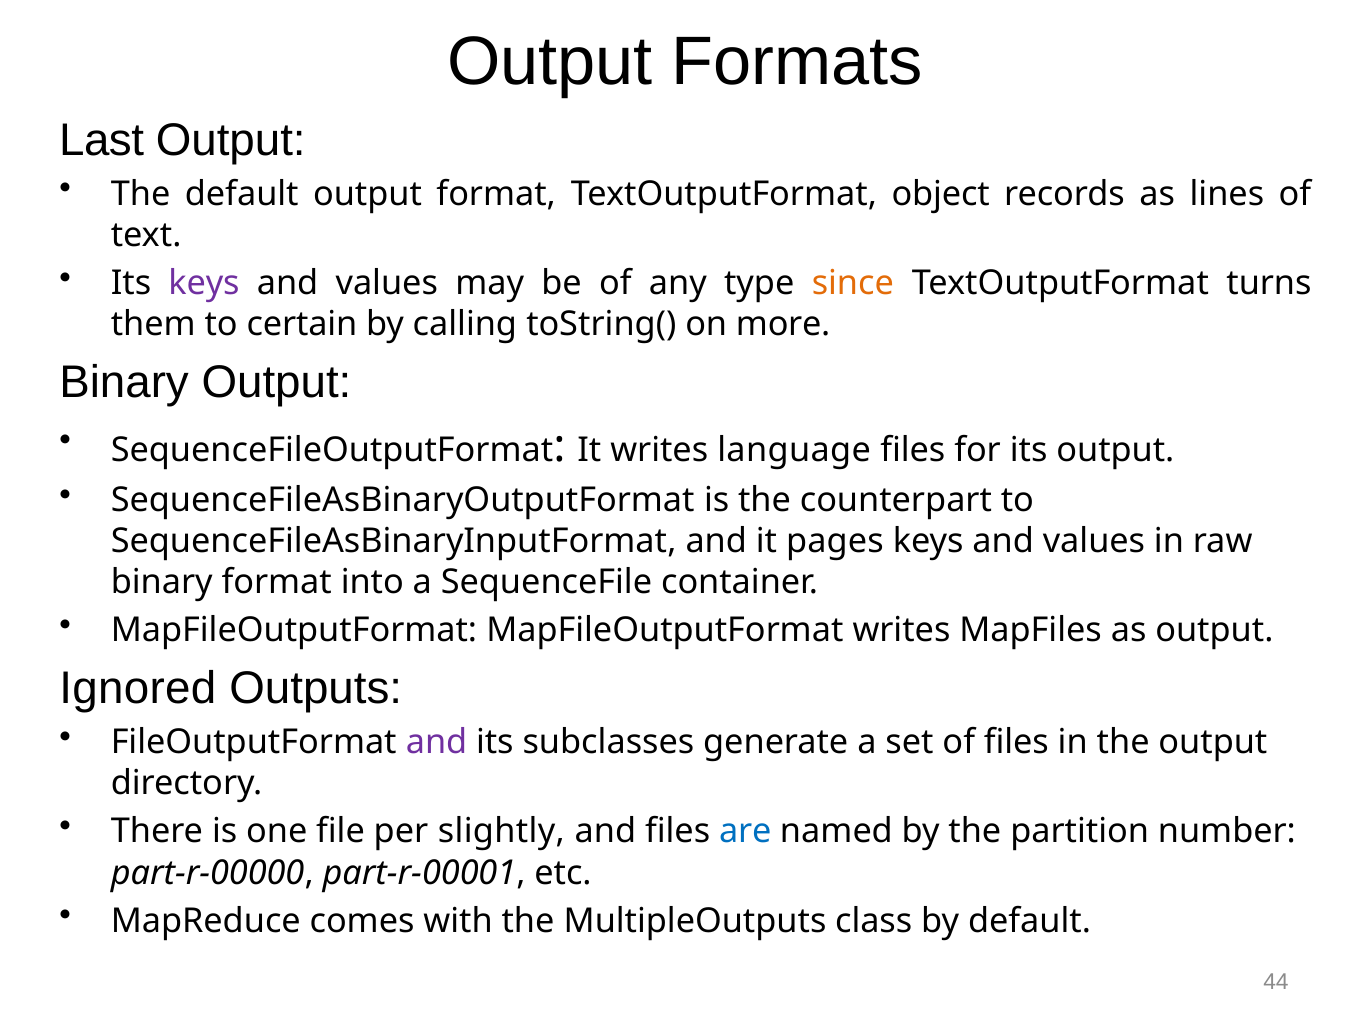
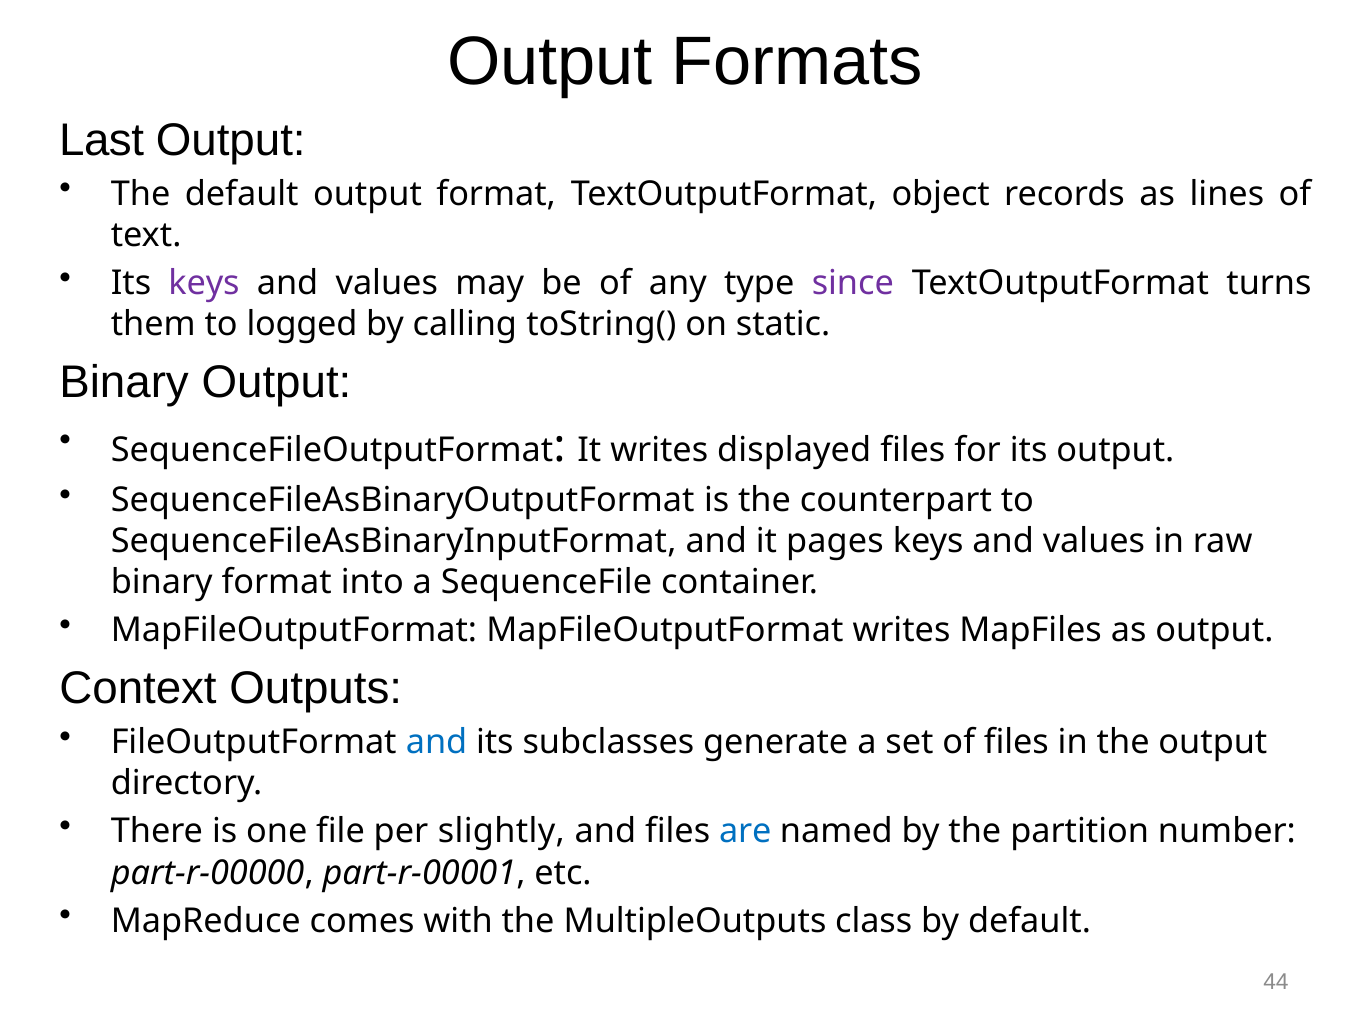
since colour: orange -> purple (853, 283)
certain: certain -> logged (302, 325)
more: more -> static (783, 325)
language: language -> displayed (794, 450)
Ignored: Ignored -> Context (138, 689)
and colour: purple -> blue (437, 743)
